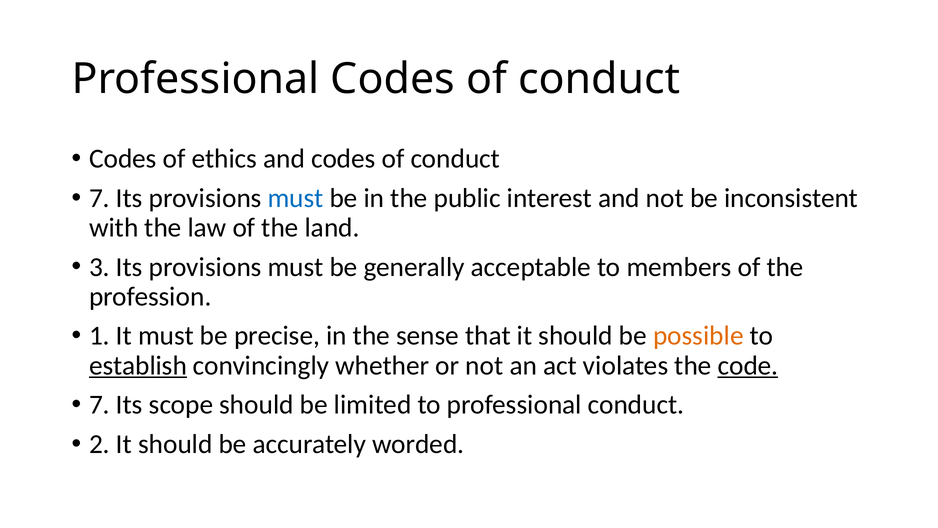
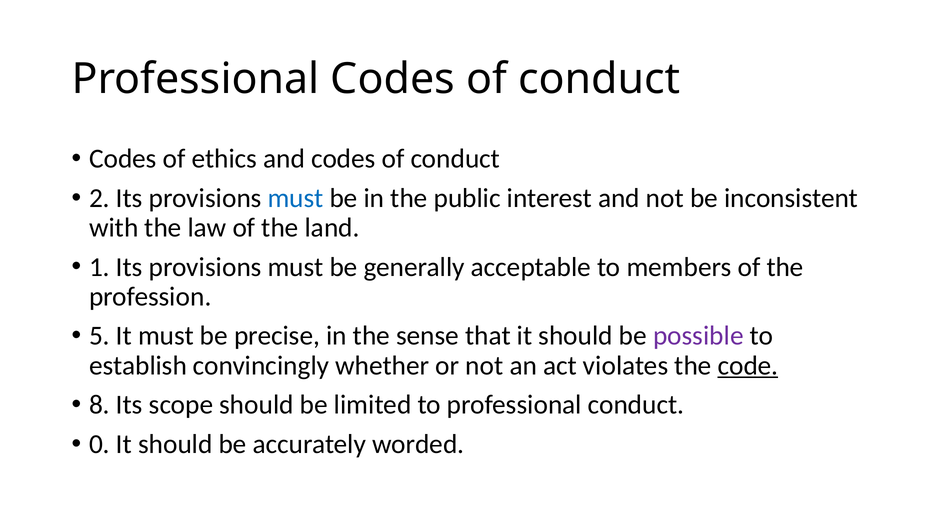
7: 7 -> 2 (99, 198)
3: 3 -> 1 (99, 267)
1: 1 -> 5 (99, 336)
possible colour: orange -> purple (698, 336)
establish underline: present -> none (138, 365)
7: 7 -> 8 (99, 405)
2: 2 -> 0 (99, 444)
